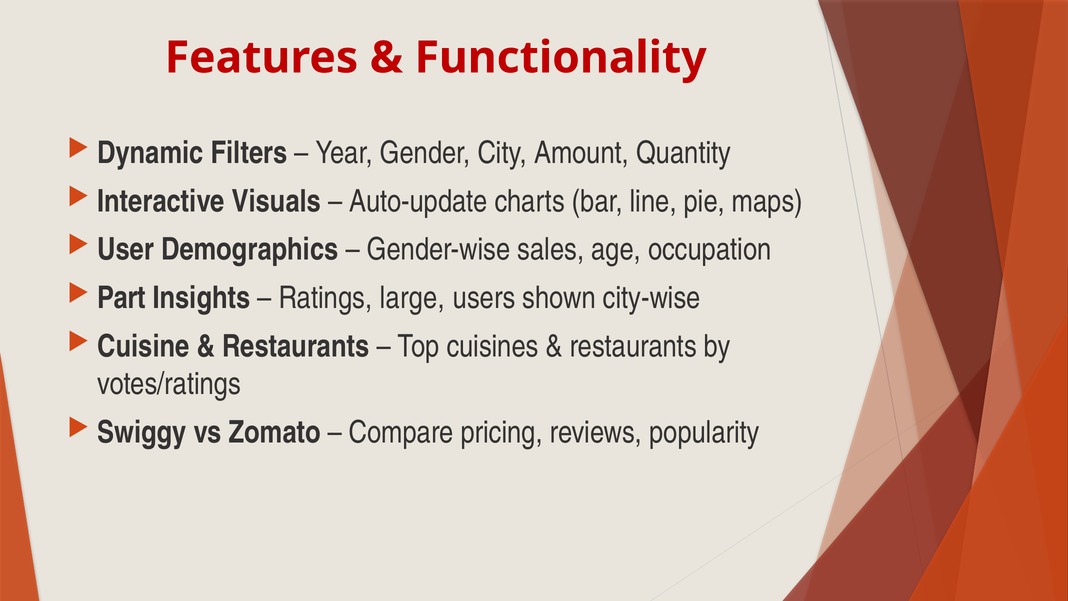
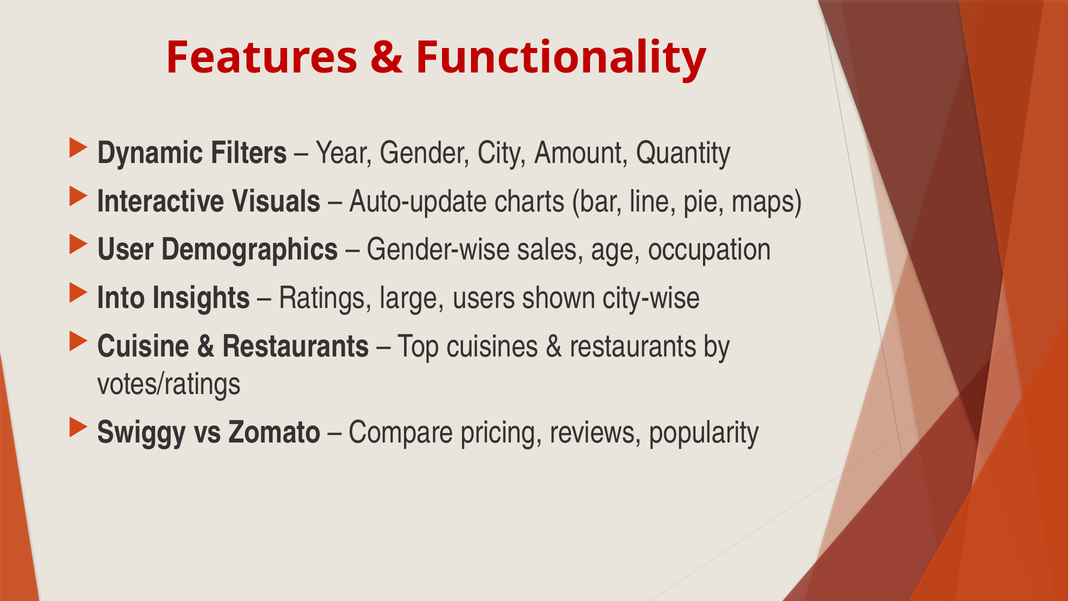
Part: Part -> Into (121, 298)
